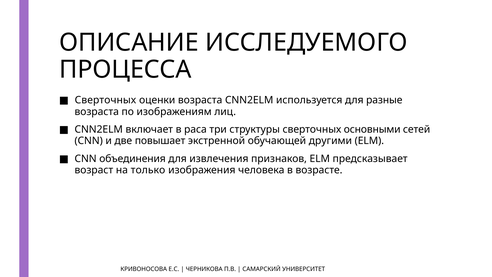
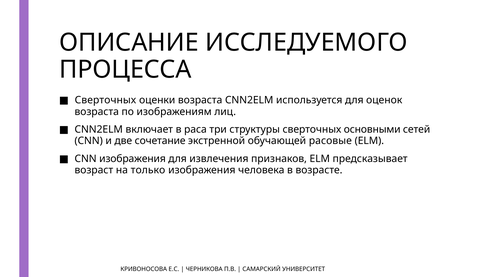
разные: разные -> оценок (384, 100)
повышает: повышает -> сочетание (160, 141)
другими: другими -> расовые (330, 141)
CNN объединения: объединения -> изображения (133, 159)
